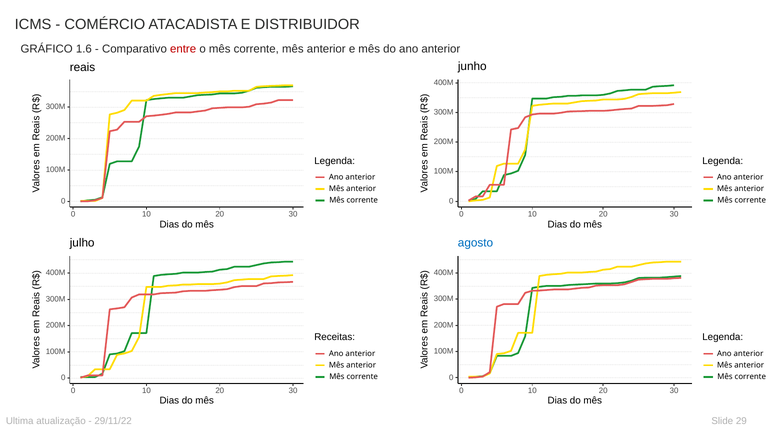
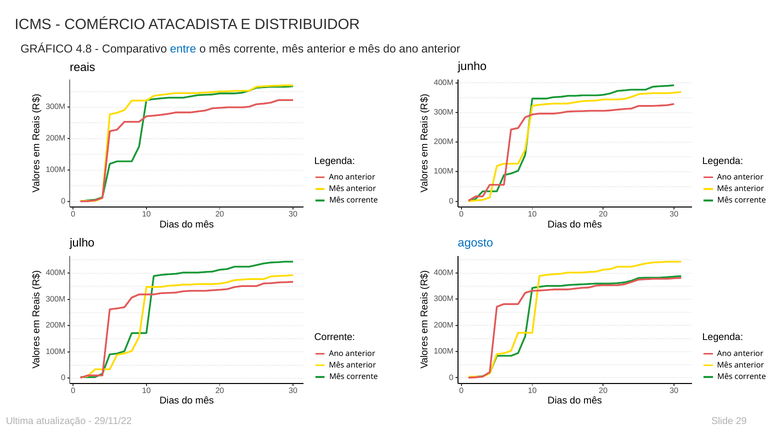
1.6: 1.6 -> 4.8 (84, 49)
entre colour: red -> blue (183, 49)
Receitas: Receitas -> Corrente (335, 337)
